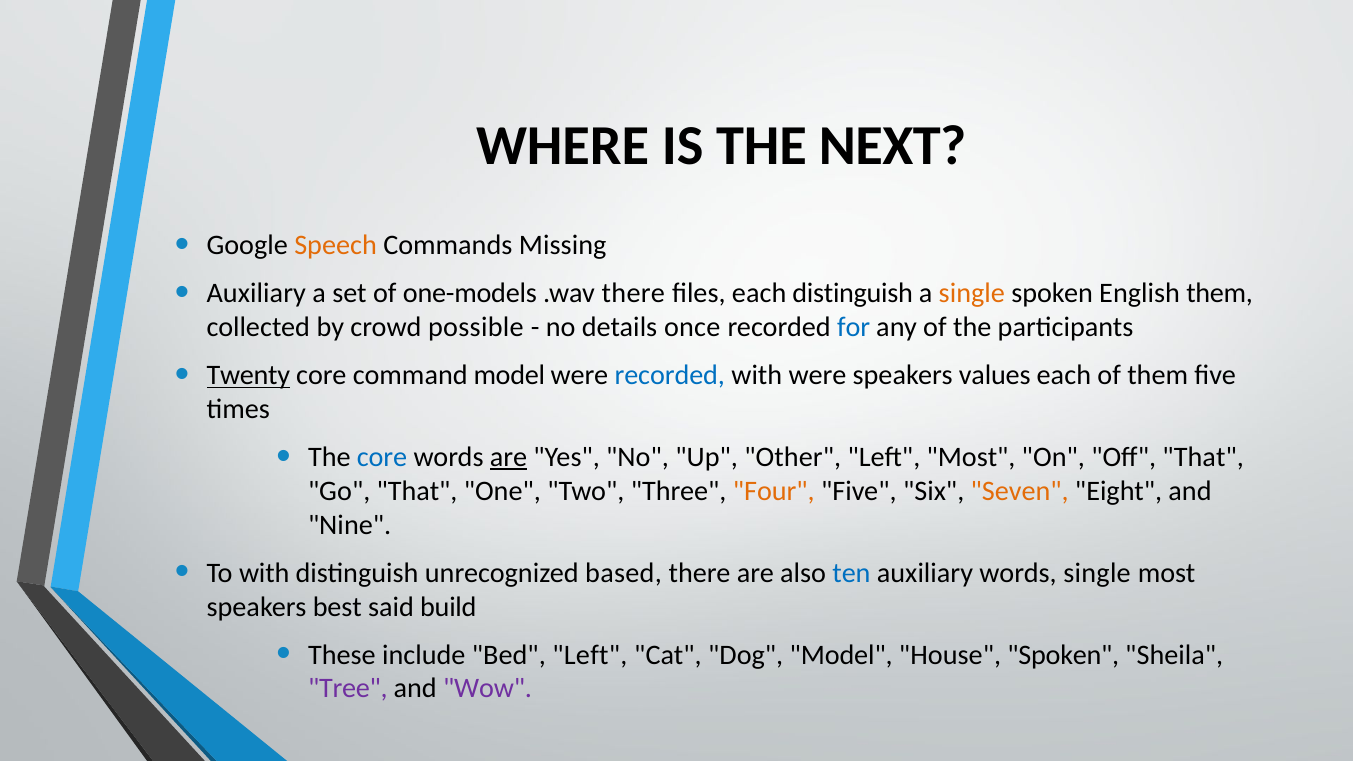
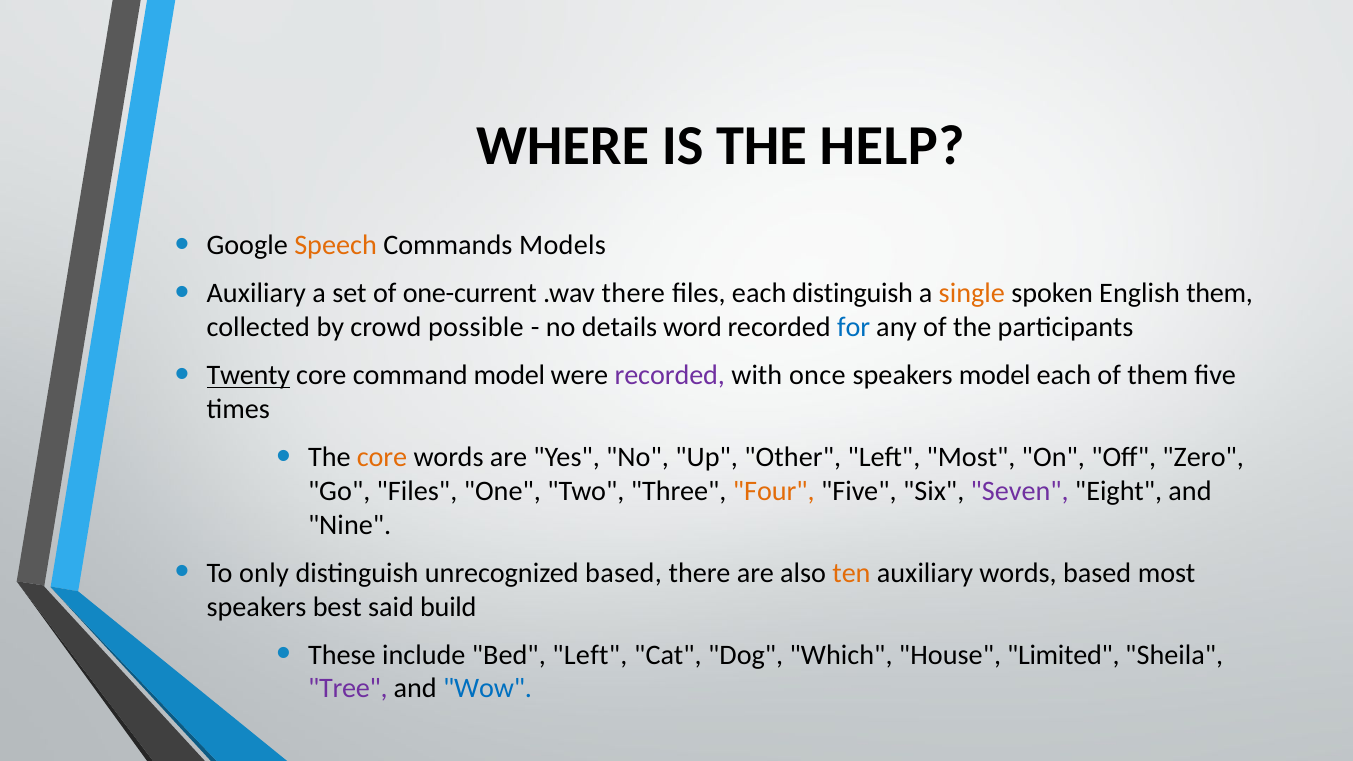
NEXT: NEXT -> HELP (892, 146)
Missing: Missing -> Models (563, 245)
one-models: one-models -> one-current (470, 293)
once: once -> word (693, 327)
recorded colour: blue -> purple (670, 375)
with were: were -> once (817, 375)
speakers values: values -> model (995, 375)
core colour: blue -> orange (382, 457)
are underline: present -> none (508, 457)
Off That: That -> Zero (1203, 457)
Go That: That -> Files (417, 491)
Seven colour: orange -> purple (1020, 491)
To with: with -> only (264, 573)
ten colour: blue -> orange (852, 573)
words single: single -> based (1097, 573)
Dog Model: Model -> Which (841, 655)
House Spoken: Spoken -> Limited (1063, 655)
Wow colour: purple -> blue (488, 689)
